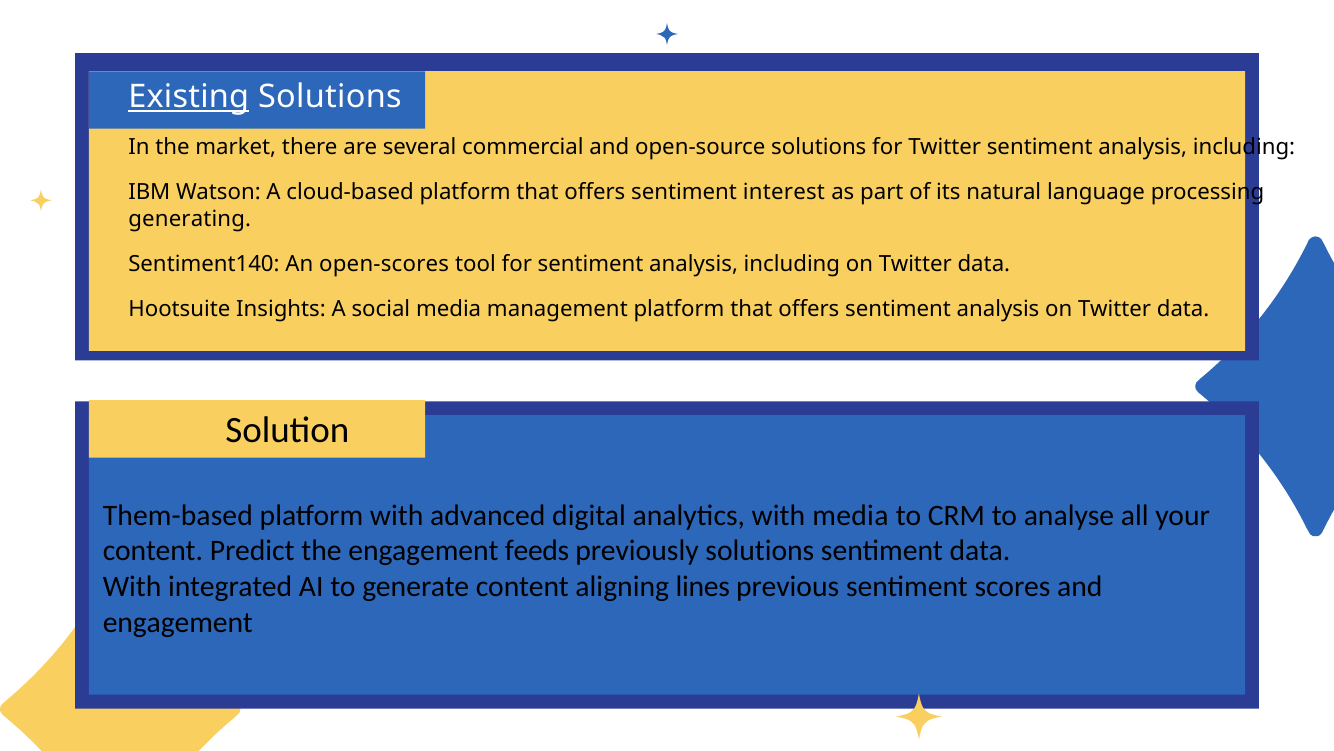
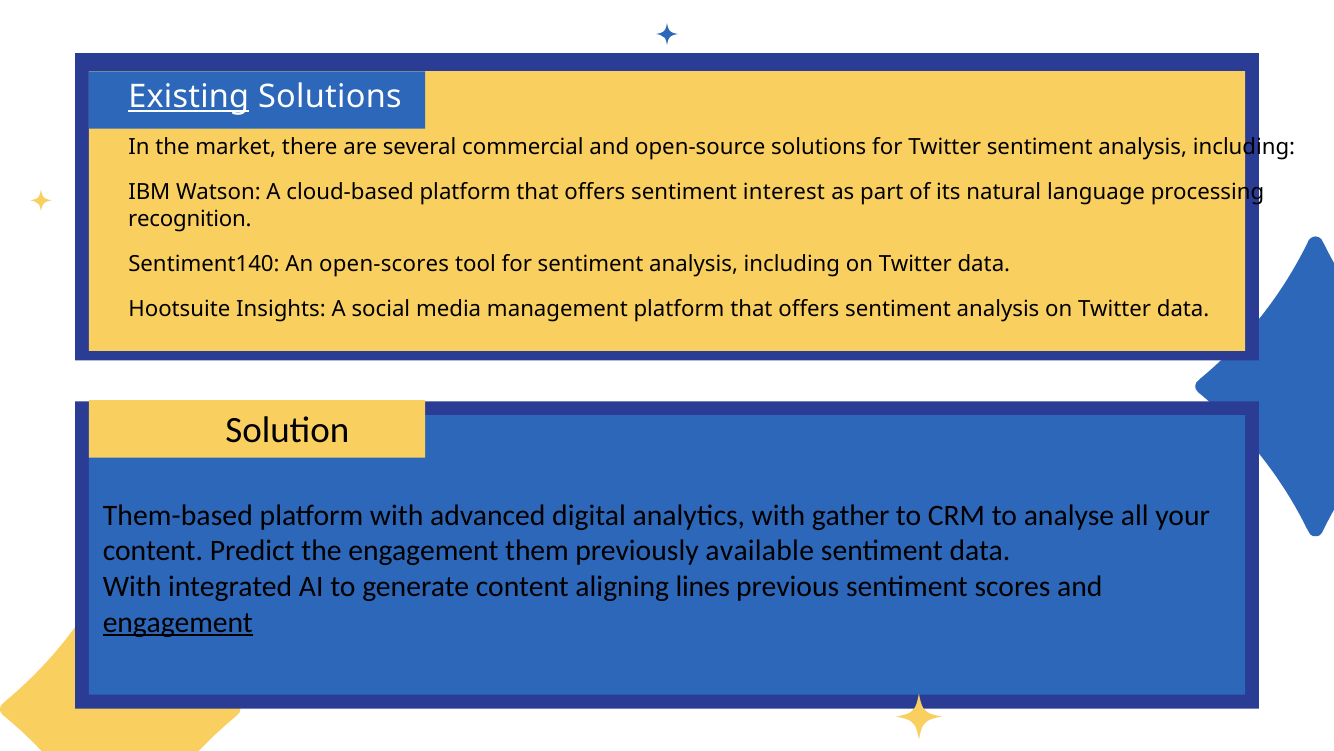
generating: generating -> recognition (190, 219)
with media: media -> gather (851, 515)
feeds: feeds -> them (537, 550)
previously solutions: solutions -> available (760, 550)
engagement underline: none -> present (178, 622)
